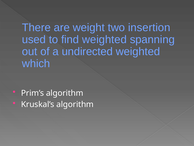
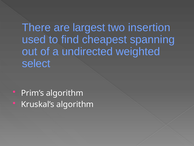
weight: weight -> largest (89, 27)
find weighted: weighted -> cheapest (104, 39)
which: which -> select (36, 63)
